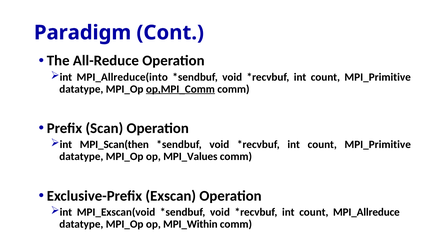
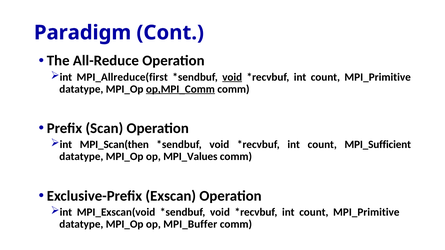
MPI_Allreduce(into: MPI_Allreduce(into -> MPI_Allreduce(first (122, 77)
void underline: none -> present (232, 77)
MPI_Primitive: MPI_Primitive -> MPI_Sufficient (378, 145)
MPI_Allreduce: MPI_Allreduce -> MPI_Primitive (366, 212)
MPI_Within: MPI_Within -> MPI_Buffer (190, 224)
